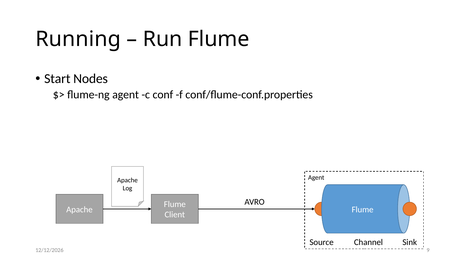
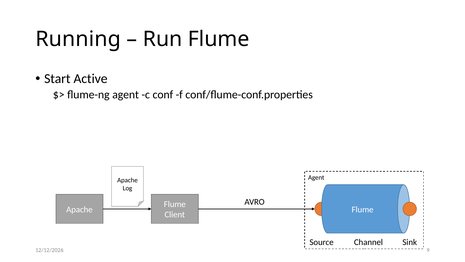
Nodes: Nodes -> Active (91, 79)
